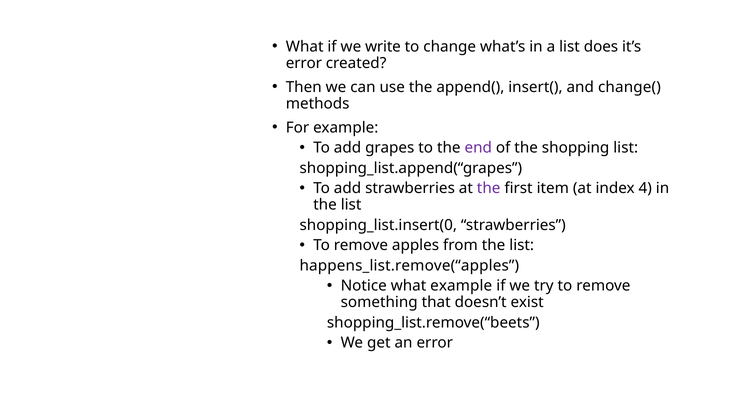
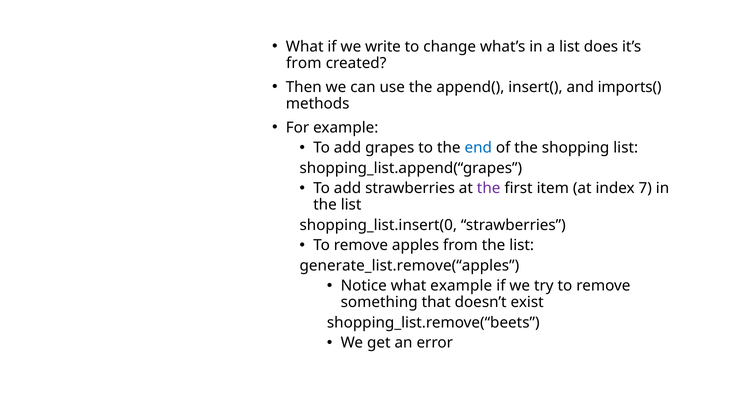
error: error -> from (304, 63)
change(: change( -> imports( (630, 87)
end colour: purple -> blue (478, 148)
4: 4 -> 7 (645, 188)
happens_list.remove(“apples: happens_list.remove(“apples -> generate_list.remove(“apples (409, 266)
